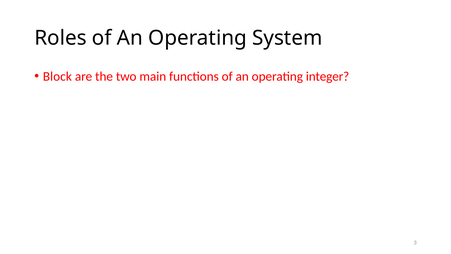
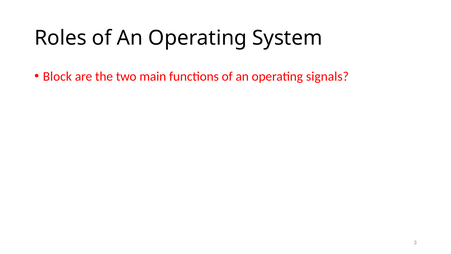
integer: integer -> signals (327, 76)
